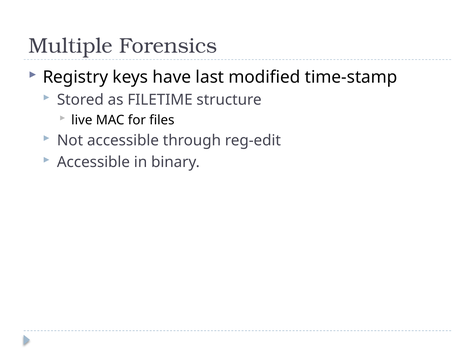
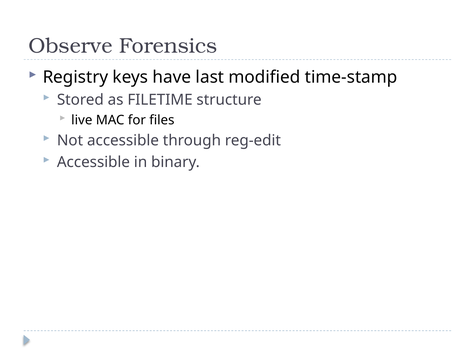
Multiple: Multiple -> Observe (70, 46)
